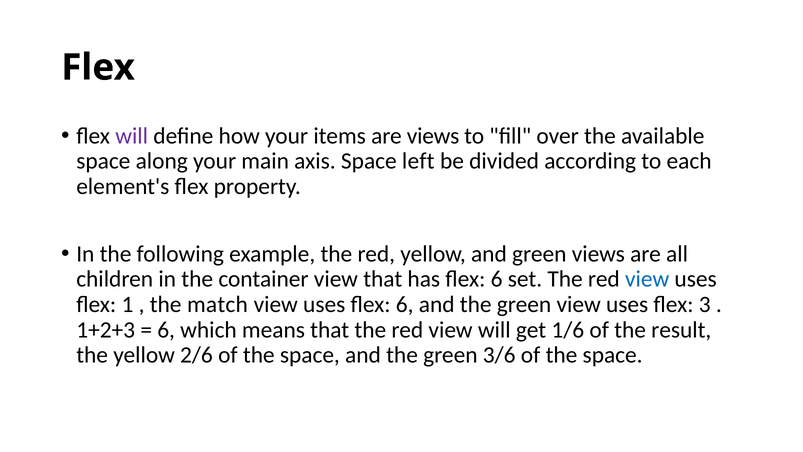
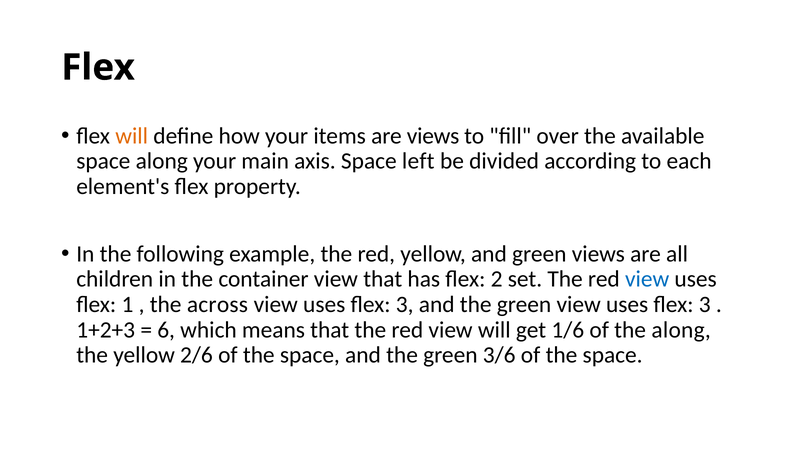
will colour: purple -> orange (132, 136)
has flex 6: 6 -> 2 (497, 279)
match: match -> across (217, 304)
6: 6 -> 3 (405, 304)
the result: result -> along (681, 330)
